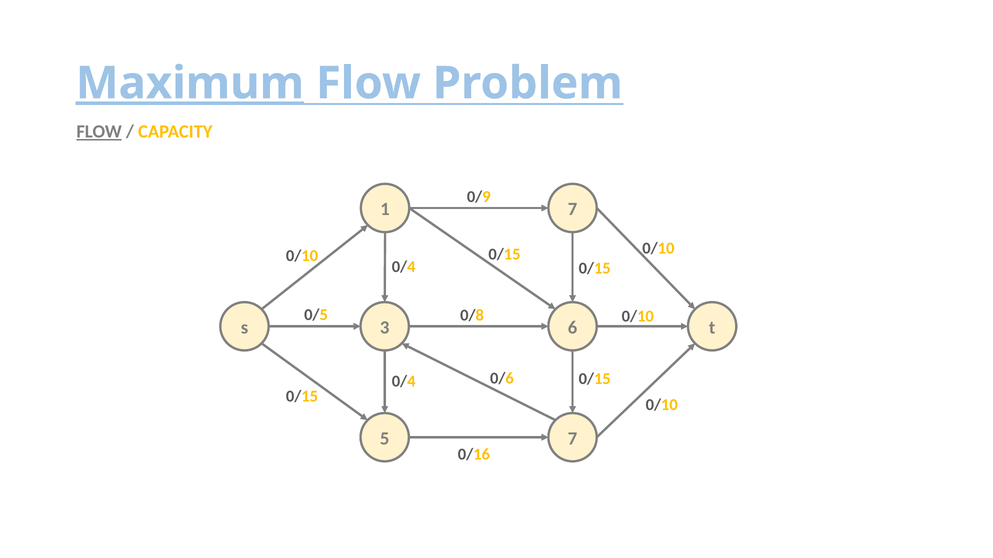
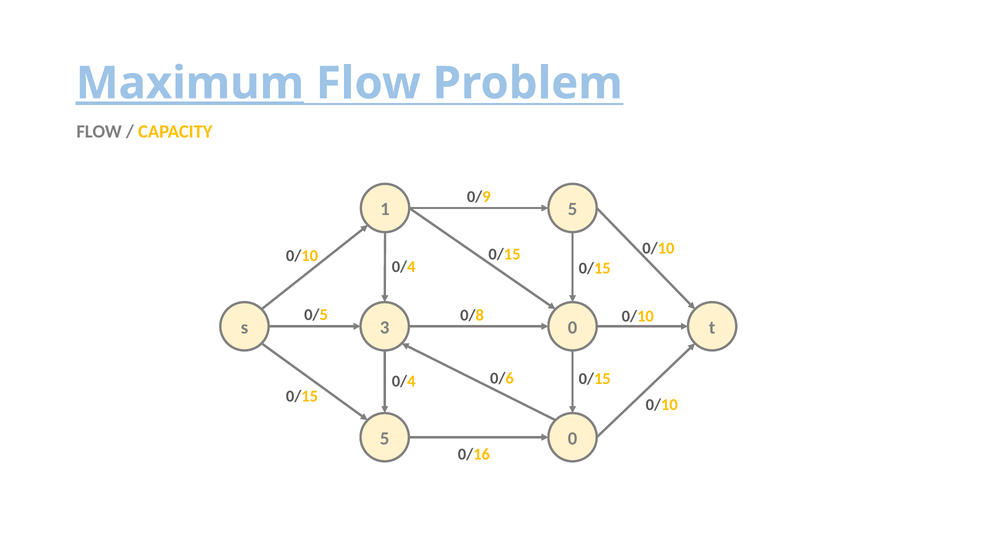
FLOW underline: present -> none (99, 132)
1 7: 7 -> 5 (573, 209)
3 6: 6 -> 0 (573, 328)
5 7: 7 -> 0 (573, 439)
